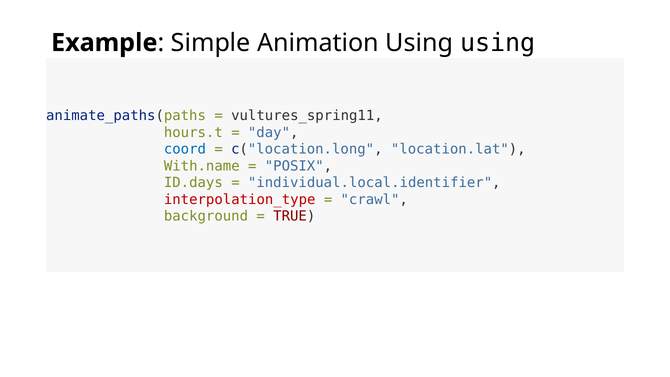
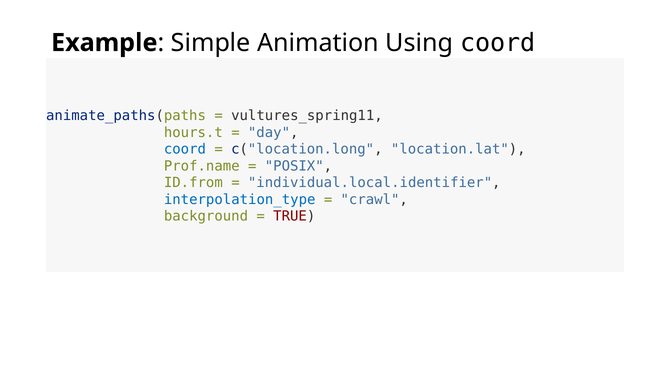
using: using -> coord (498, 43)
With.name: With.name -> Prof.name (202, 166)
ID.days: ID.days -> ID.from (193, 183)
interpolation_type colour: red -> blue (240, 199)
